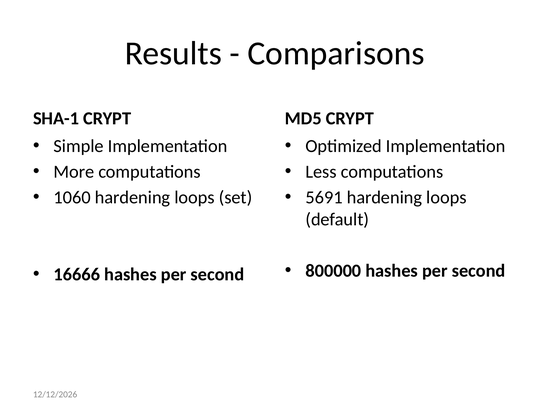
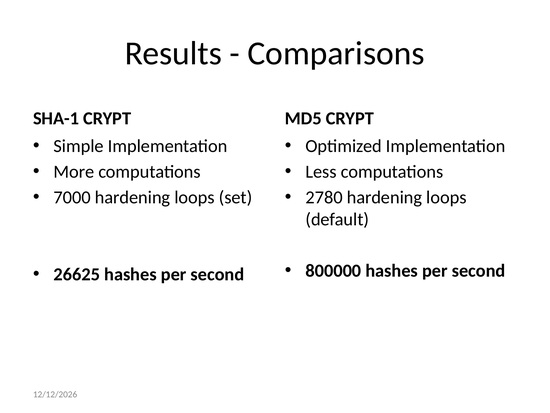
1060: 1060 -> 7000 (72, 197)
5691: 5691 -> 2780 (324, 197)
16666: 16666 -> 26625 (77, 274)
